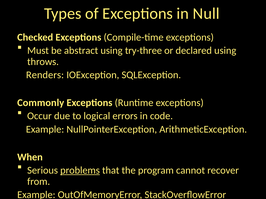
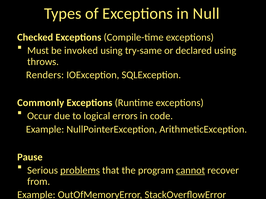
abstract: abstract -> invoked (81, 51)
try-three: try-three -> try-same (143, 51)
When: When -> Pause (30, 157)
cannot underline: none -> present (191, 171)
